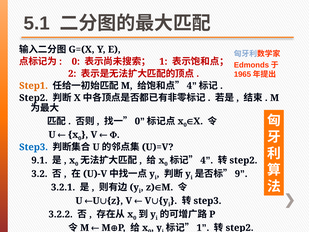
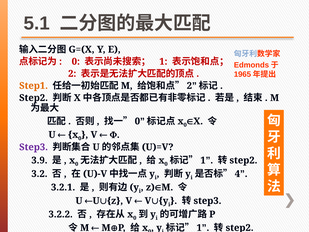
4: 4 -> 2 (189, 86)
Step3 colour: blue -> purple (34, 147)
9.1: 9.1 -> 3.9 (39, 160)
4: 4 -> 1 (203, 160)
9: 9 -> 4 (237, 174)
